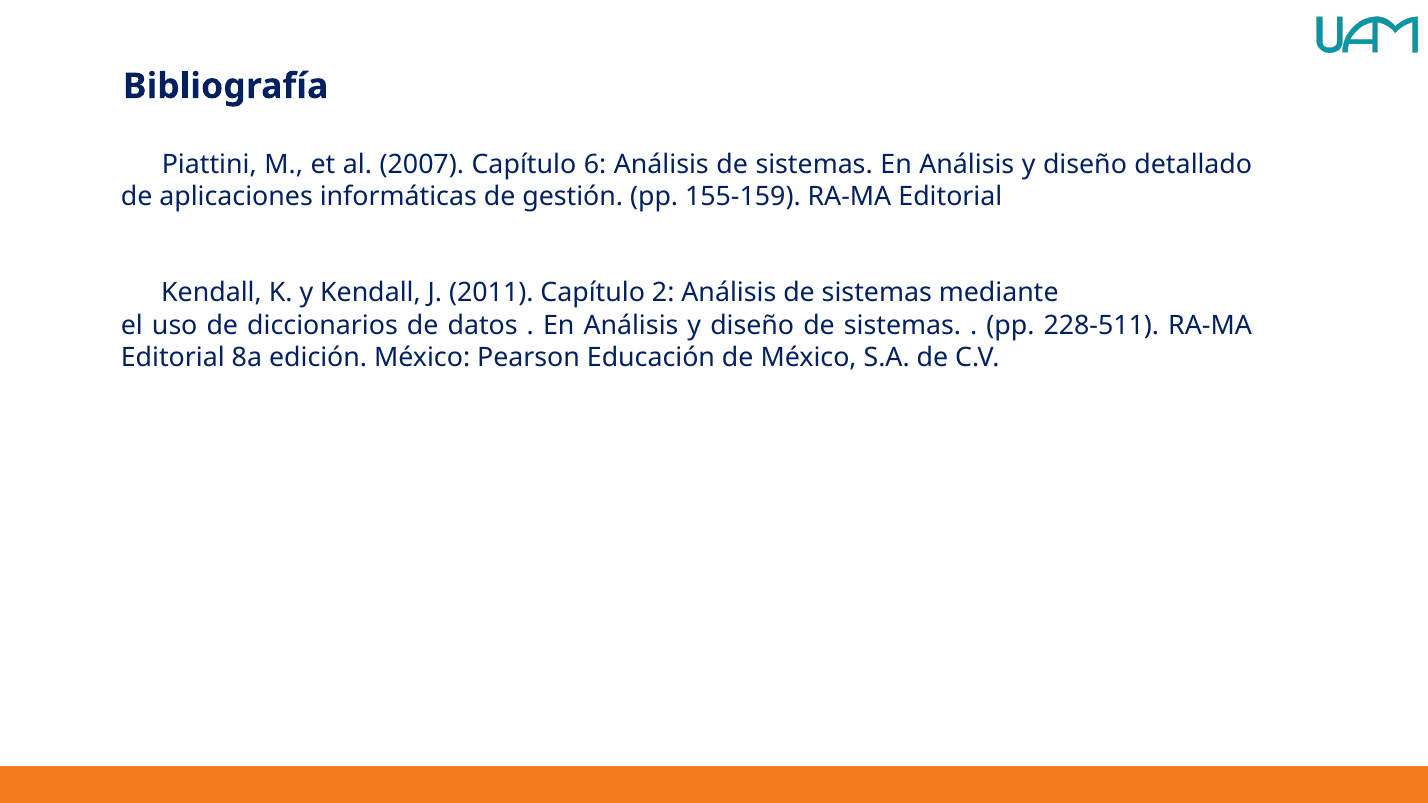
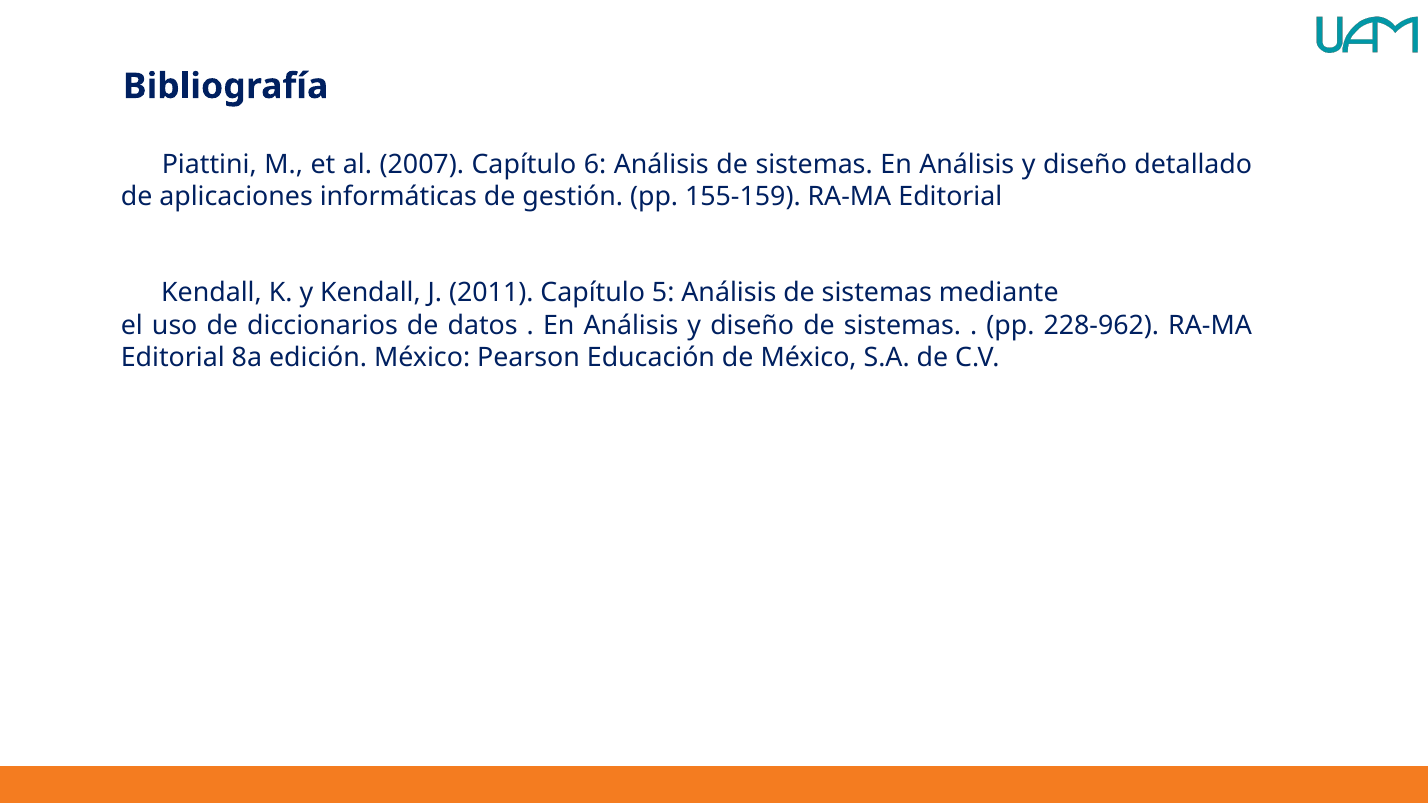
2: 2 -> 5 (663, 293)
228-511: 228-511 -> 228-962 (1101, 325)
